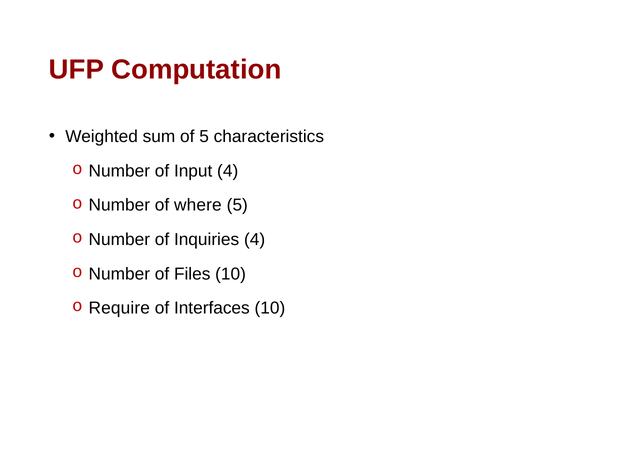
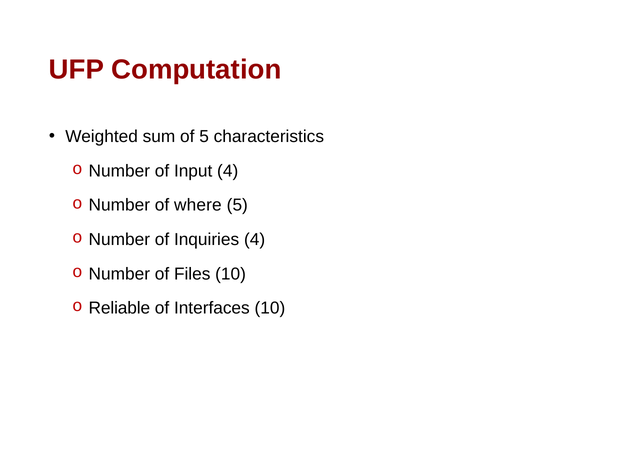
Require: Require -> Reliable (119, 308)
